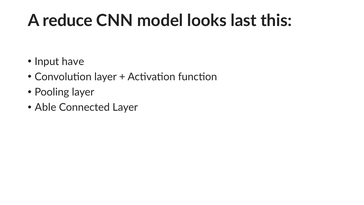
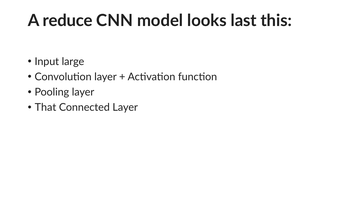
have: have -> large (73, 62)
Able: Able -> That (45, 107)
